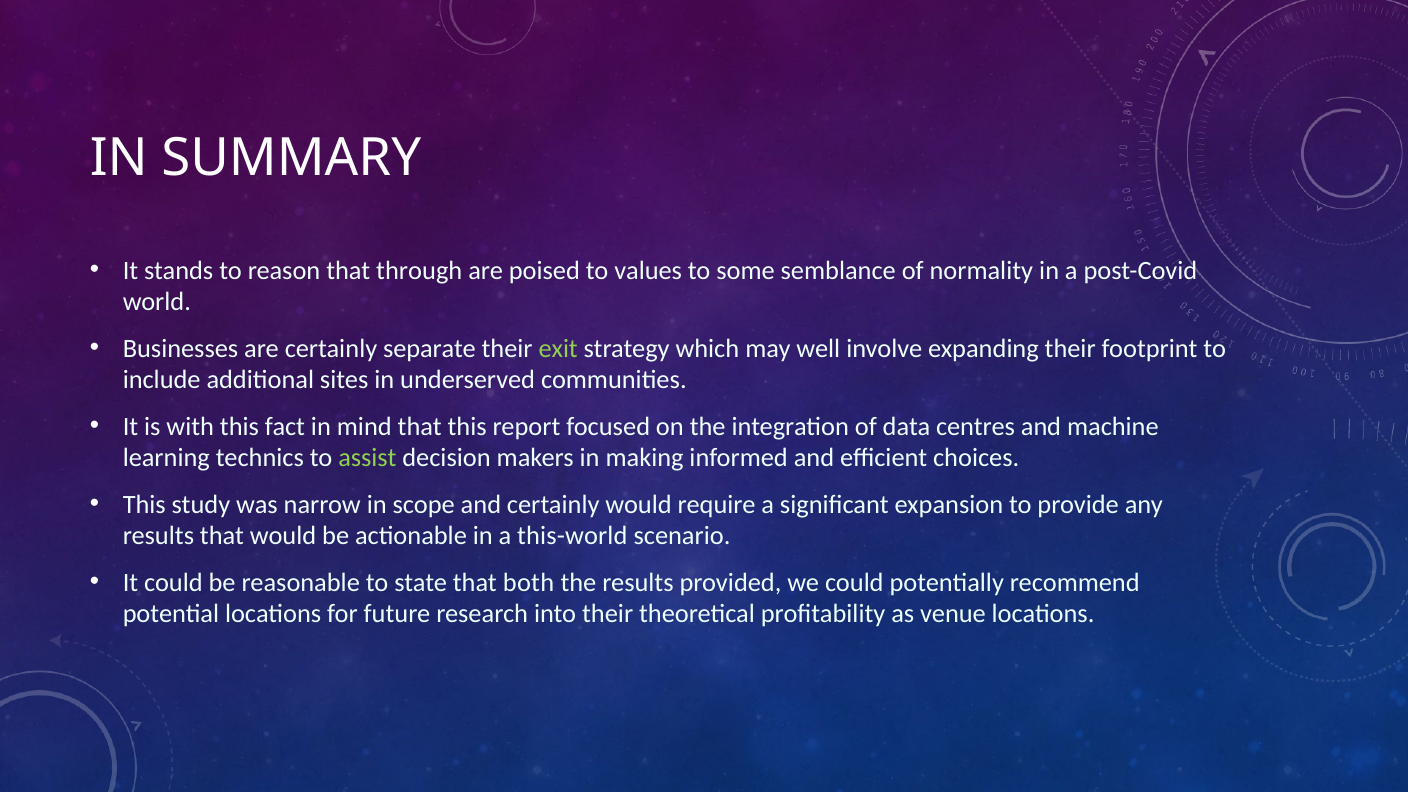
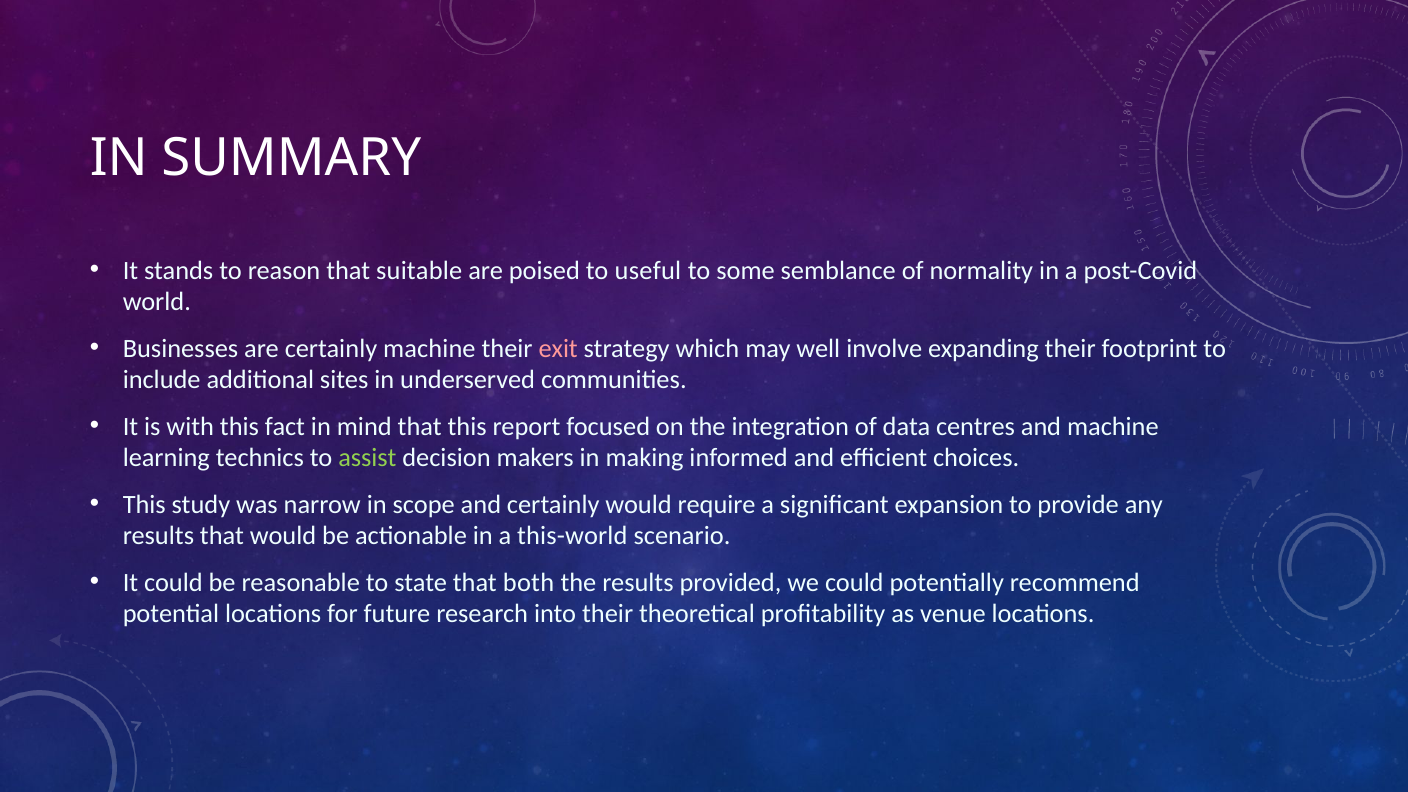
through: through -> suitable (419, 270)
values: values -> useful (648, 270)
certainly separate: separate -> machine (429, 348)
exit colour: light green -> pink (558, 348)
